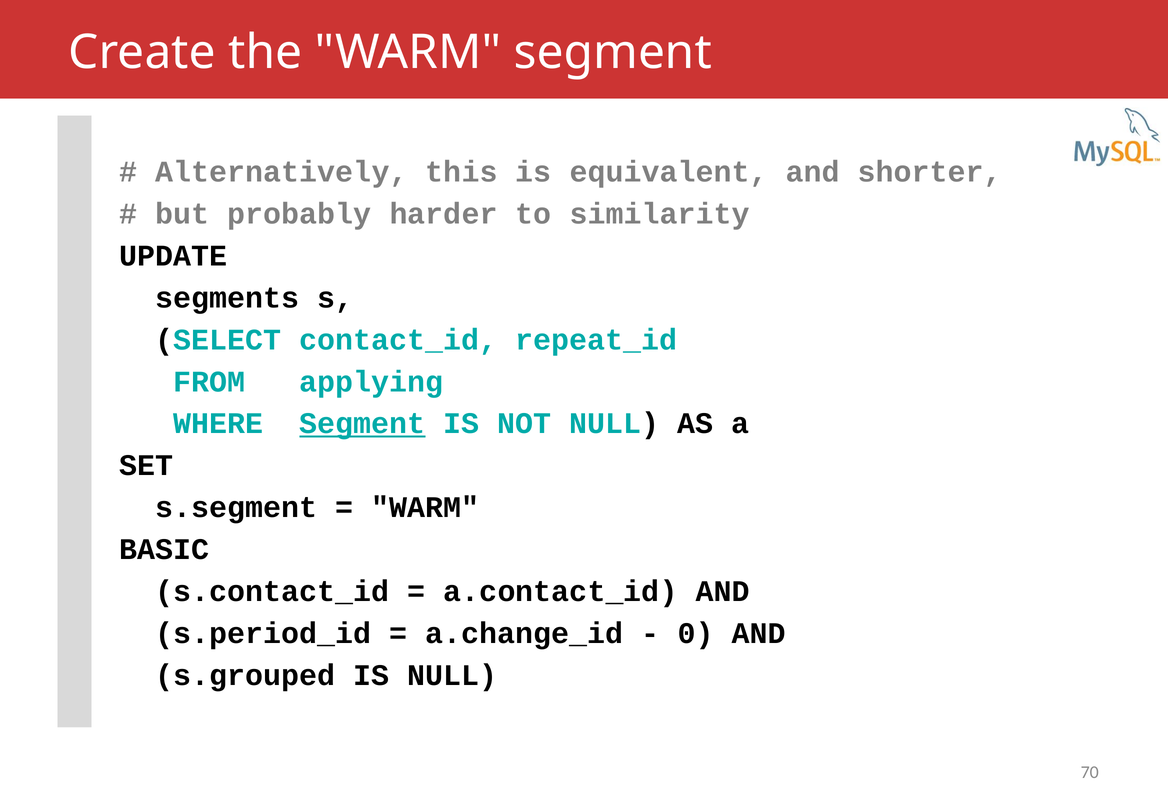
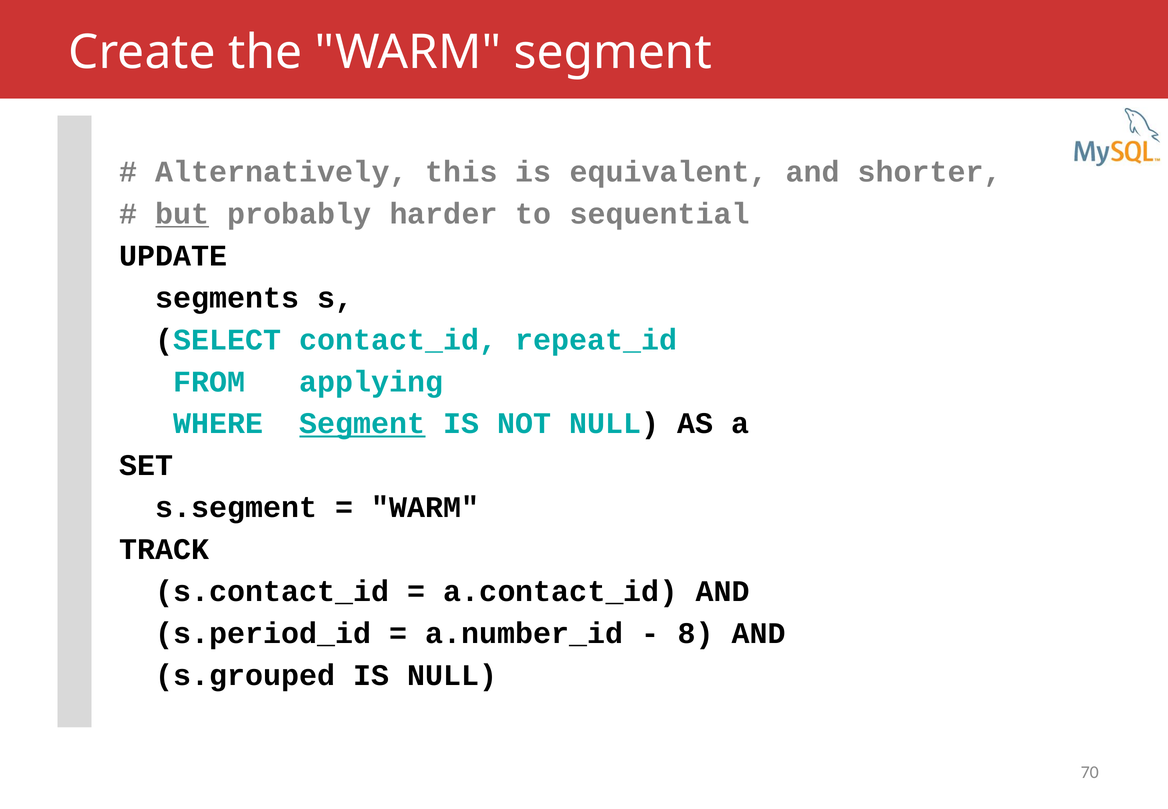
but underline: none -> present (182, 214)
similarity: similarity -> sequential (660, 214)
BASIC: BASIC -> TRACK (164, 549)
a.change_id: a.change_id -> a.number_id (524, 633)
0: 0 -> 8 (696, 633)
